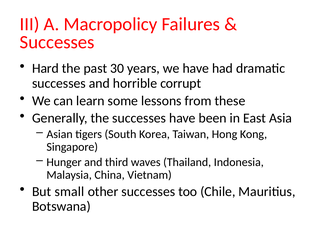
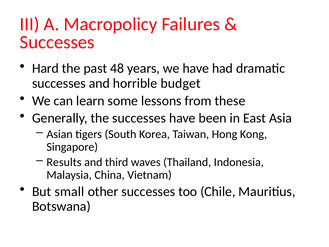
30: 30 -> 48 (117, 68)
corrupt: corrupt -> budget (181, 83)
Hunger: Hunger -> Results (64, 162)
